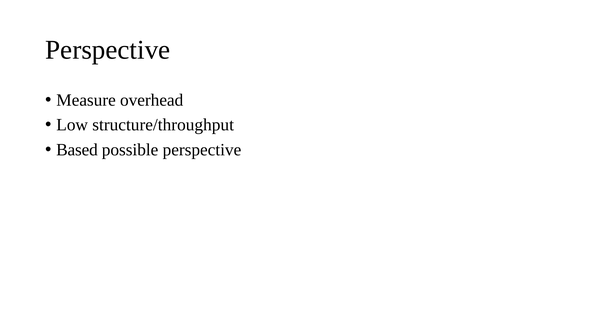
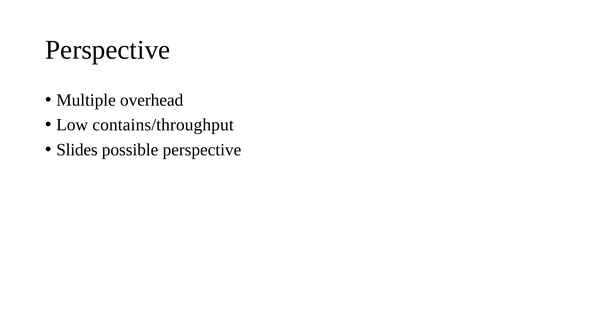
Measure: Measure -> Multiple (86, 100)
structure/throughput: structure/throughput -> contains/throughput (163, 125)
Based: Based -> Slides (77, 150)
